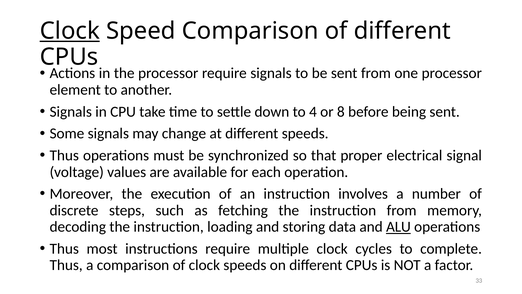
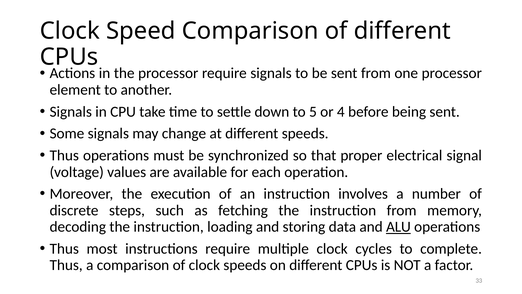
Clock underline: present -> none (70, 31)
4: 4 -> 5 (313, 112)
8: 8 -> 4 (341, 112)
